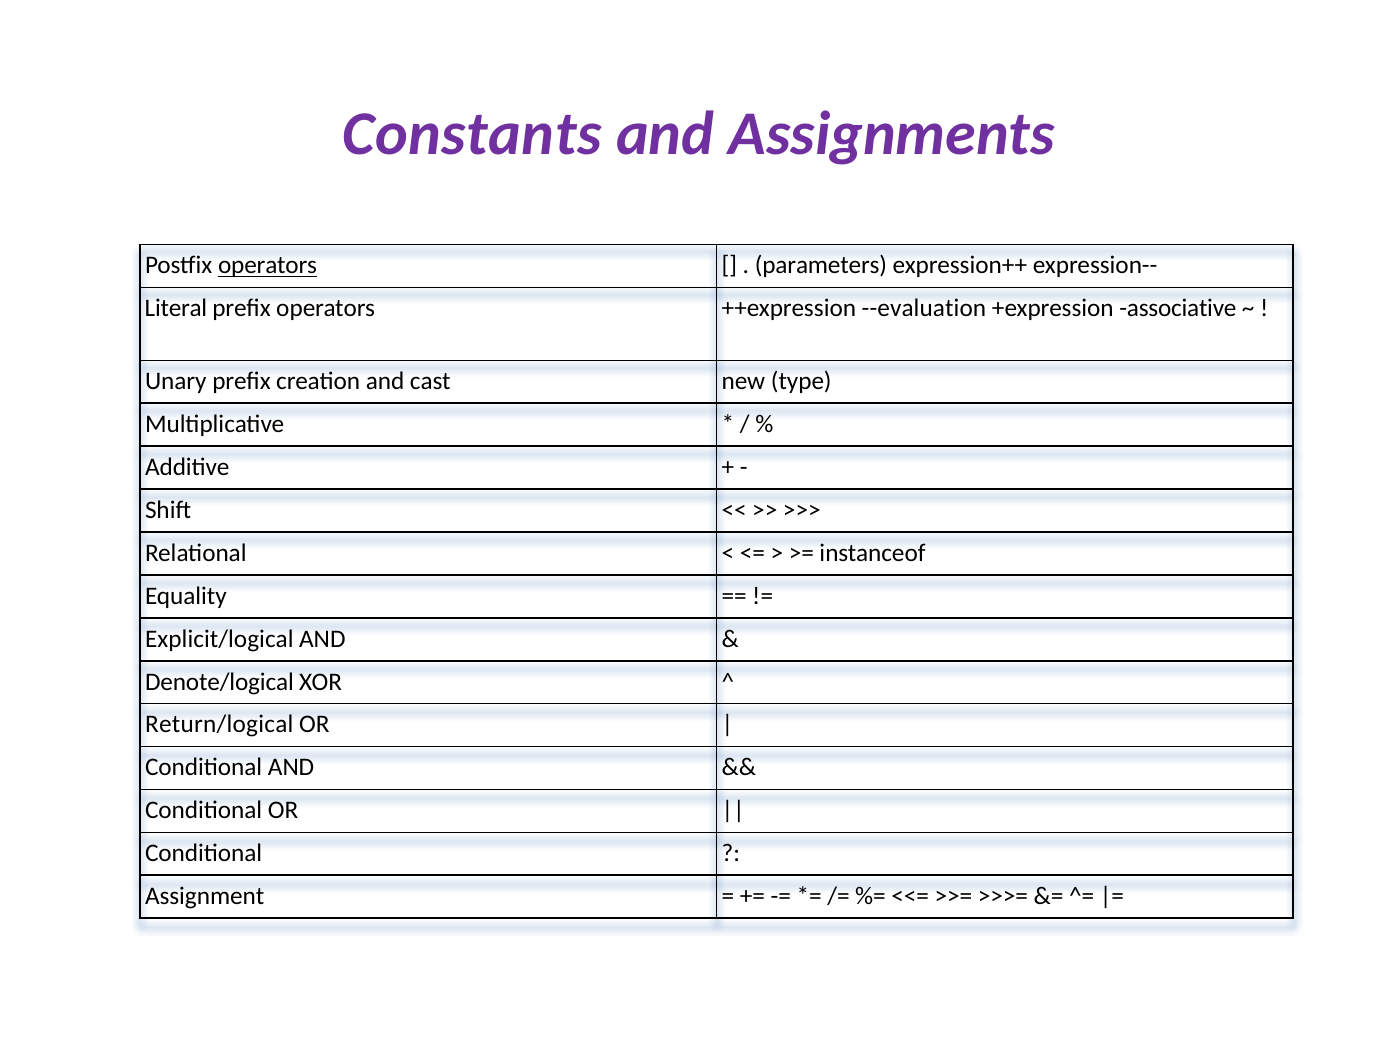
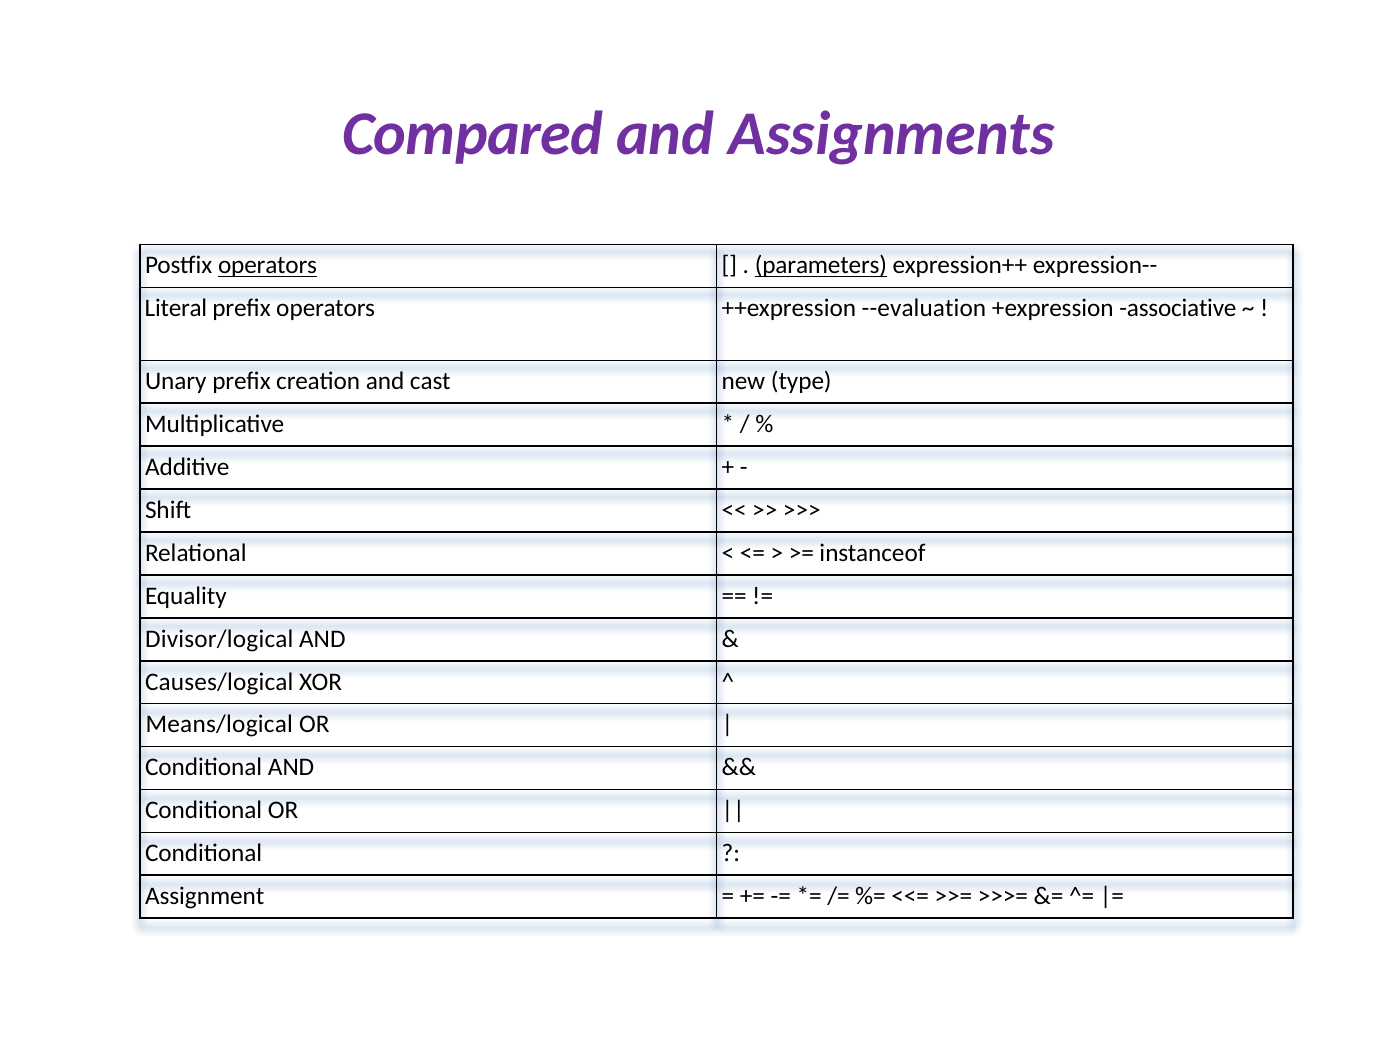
Constants: Constants -> Compared (473, 134)
parameters underline: none -> present (821, 266)
Explicit/logical: Explicit/logical -> Divisor/logical (219, 639)
Denote/logical: Denote/logical -> Causes/logical (219, 682)
Return/logical: Return/logical -> Means/logical (219, 725)
